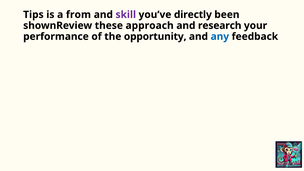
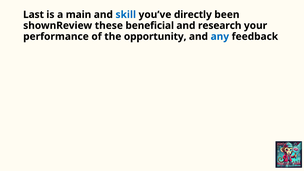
Tips: Tips -> Last (33, 15)
from: from -> main (79, 15)
skill colour: purple -> blue (126, 15)
approach: approach -> beneficial (150, 26)
